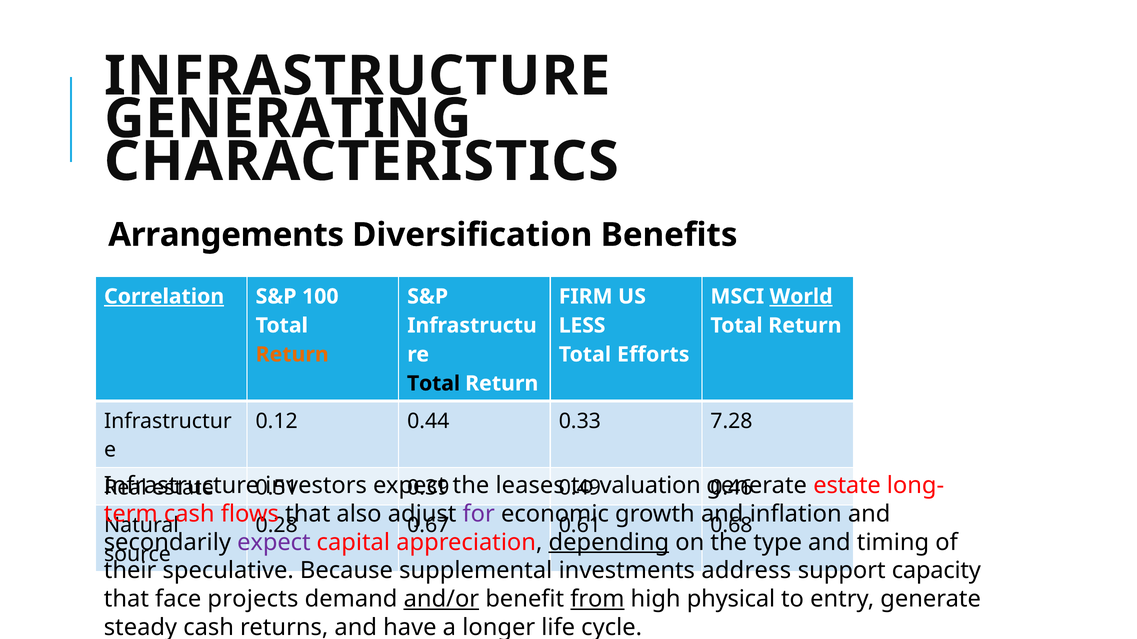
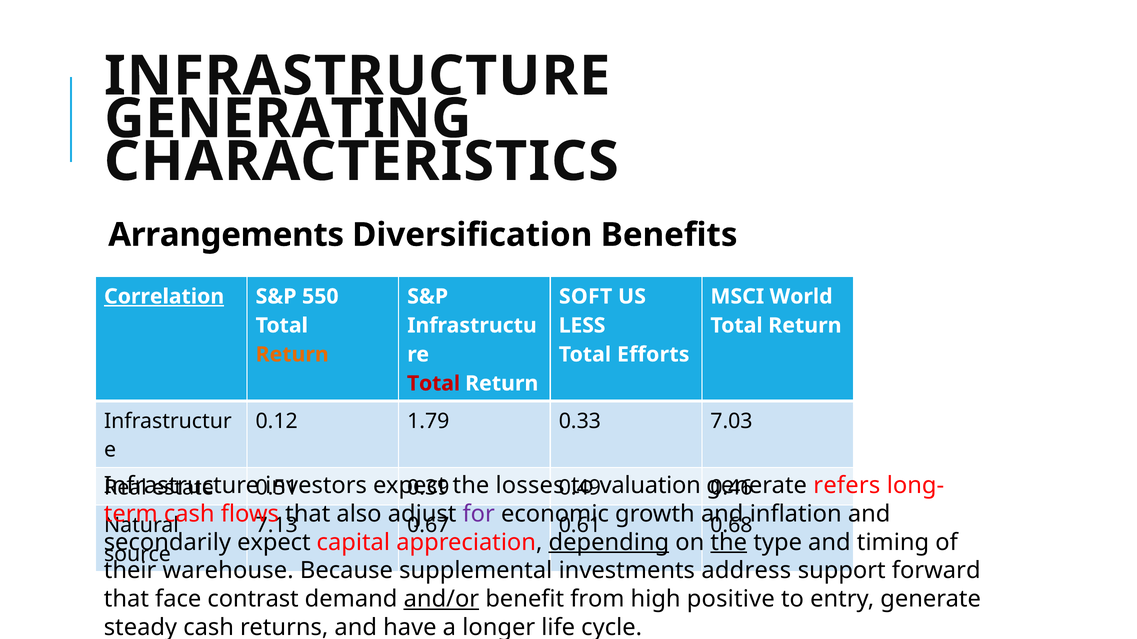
100: 100 -> 550 (320, 297)
FIRM: FIRM -> SOFT (586, 297)
World underline: present -> none (801, 297)
Total colour: black -> red (433, 384)
0.44: 0.44 -> 1.79 (428, 421)
7.28: 7.28 -> 7.03 (731, 421)
leases: leases -> losses (530, 486)
estate: estate -> refers (847, 486)
0.28: 0.28 -> 7.13 (277, 525)
expect colour: purple -> black (274, 543)
the underline: none -> present (729, 543)
speculative: speculative -> warehouse (228, 571)
capacity: capacity -> forward (936, 571)
projects: projects -> contrast (253, 600)
from underline: present -> none (597, 600)
physical: physical -> positive (731, 600)
